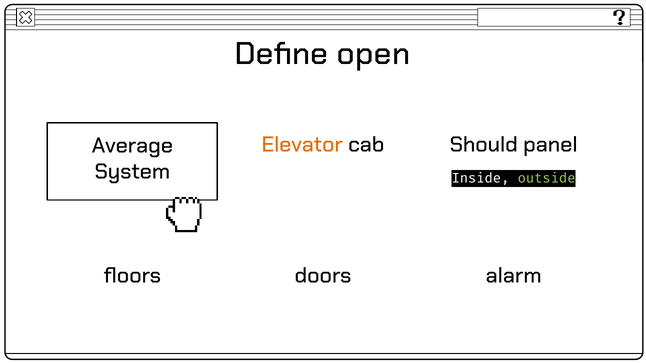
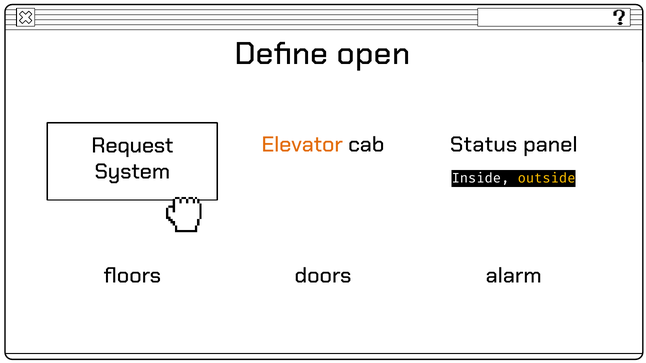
Should: Should -> Status (484, 145)
Average: Average -> Request (132, 146)
outside colour: light green -> yellow (547, 178)
